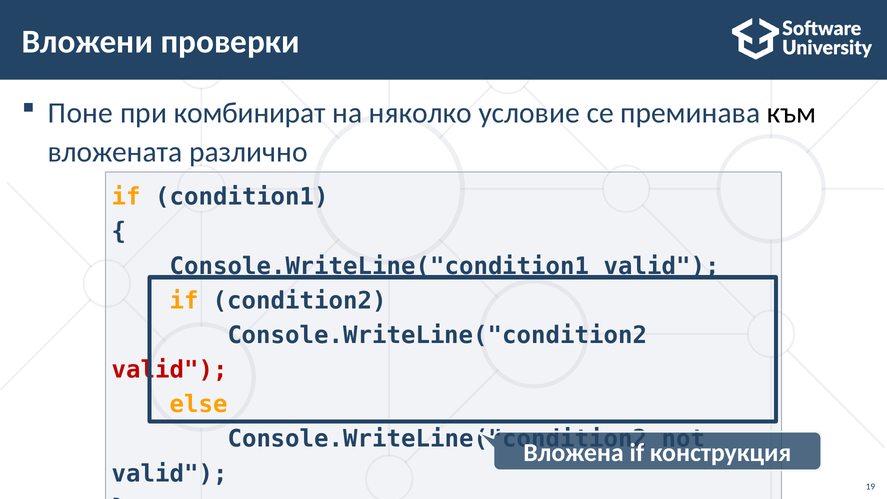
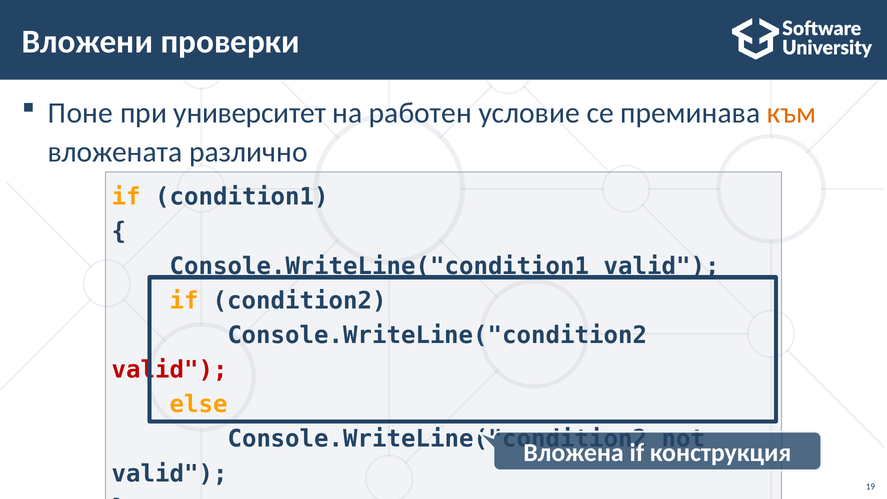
комбинират: комбинират -> университет (250, 113)
няколко: няколко -> работен (420, 113)
към colour: black -> orange (792, 113)
